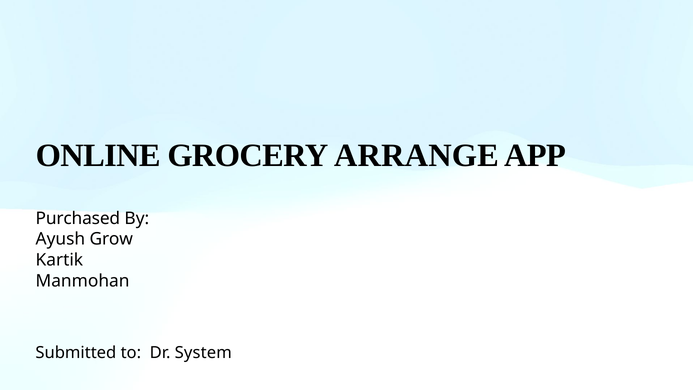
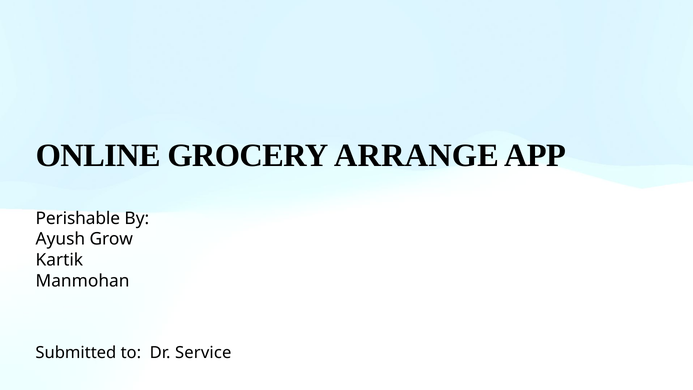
Purchased: Purchased -> Perishable (78, 218)
System: System -> Service (203, 352)
